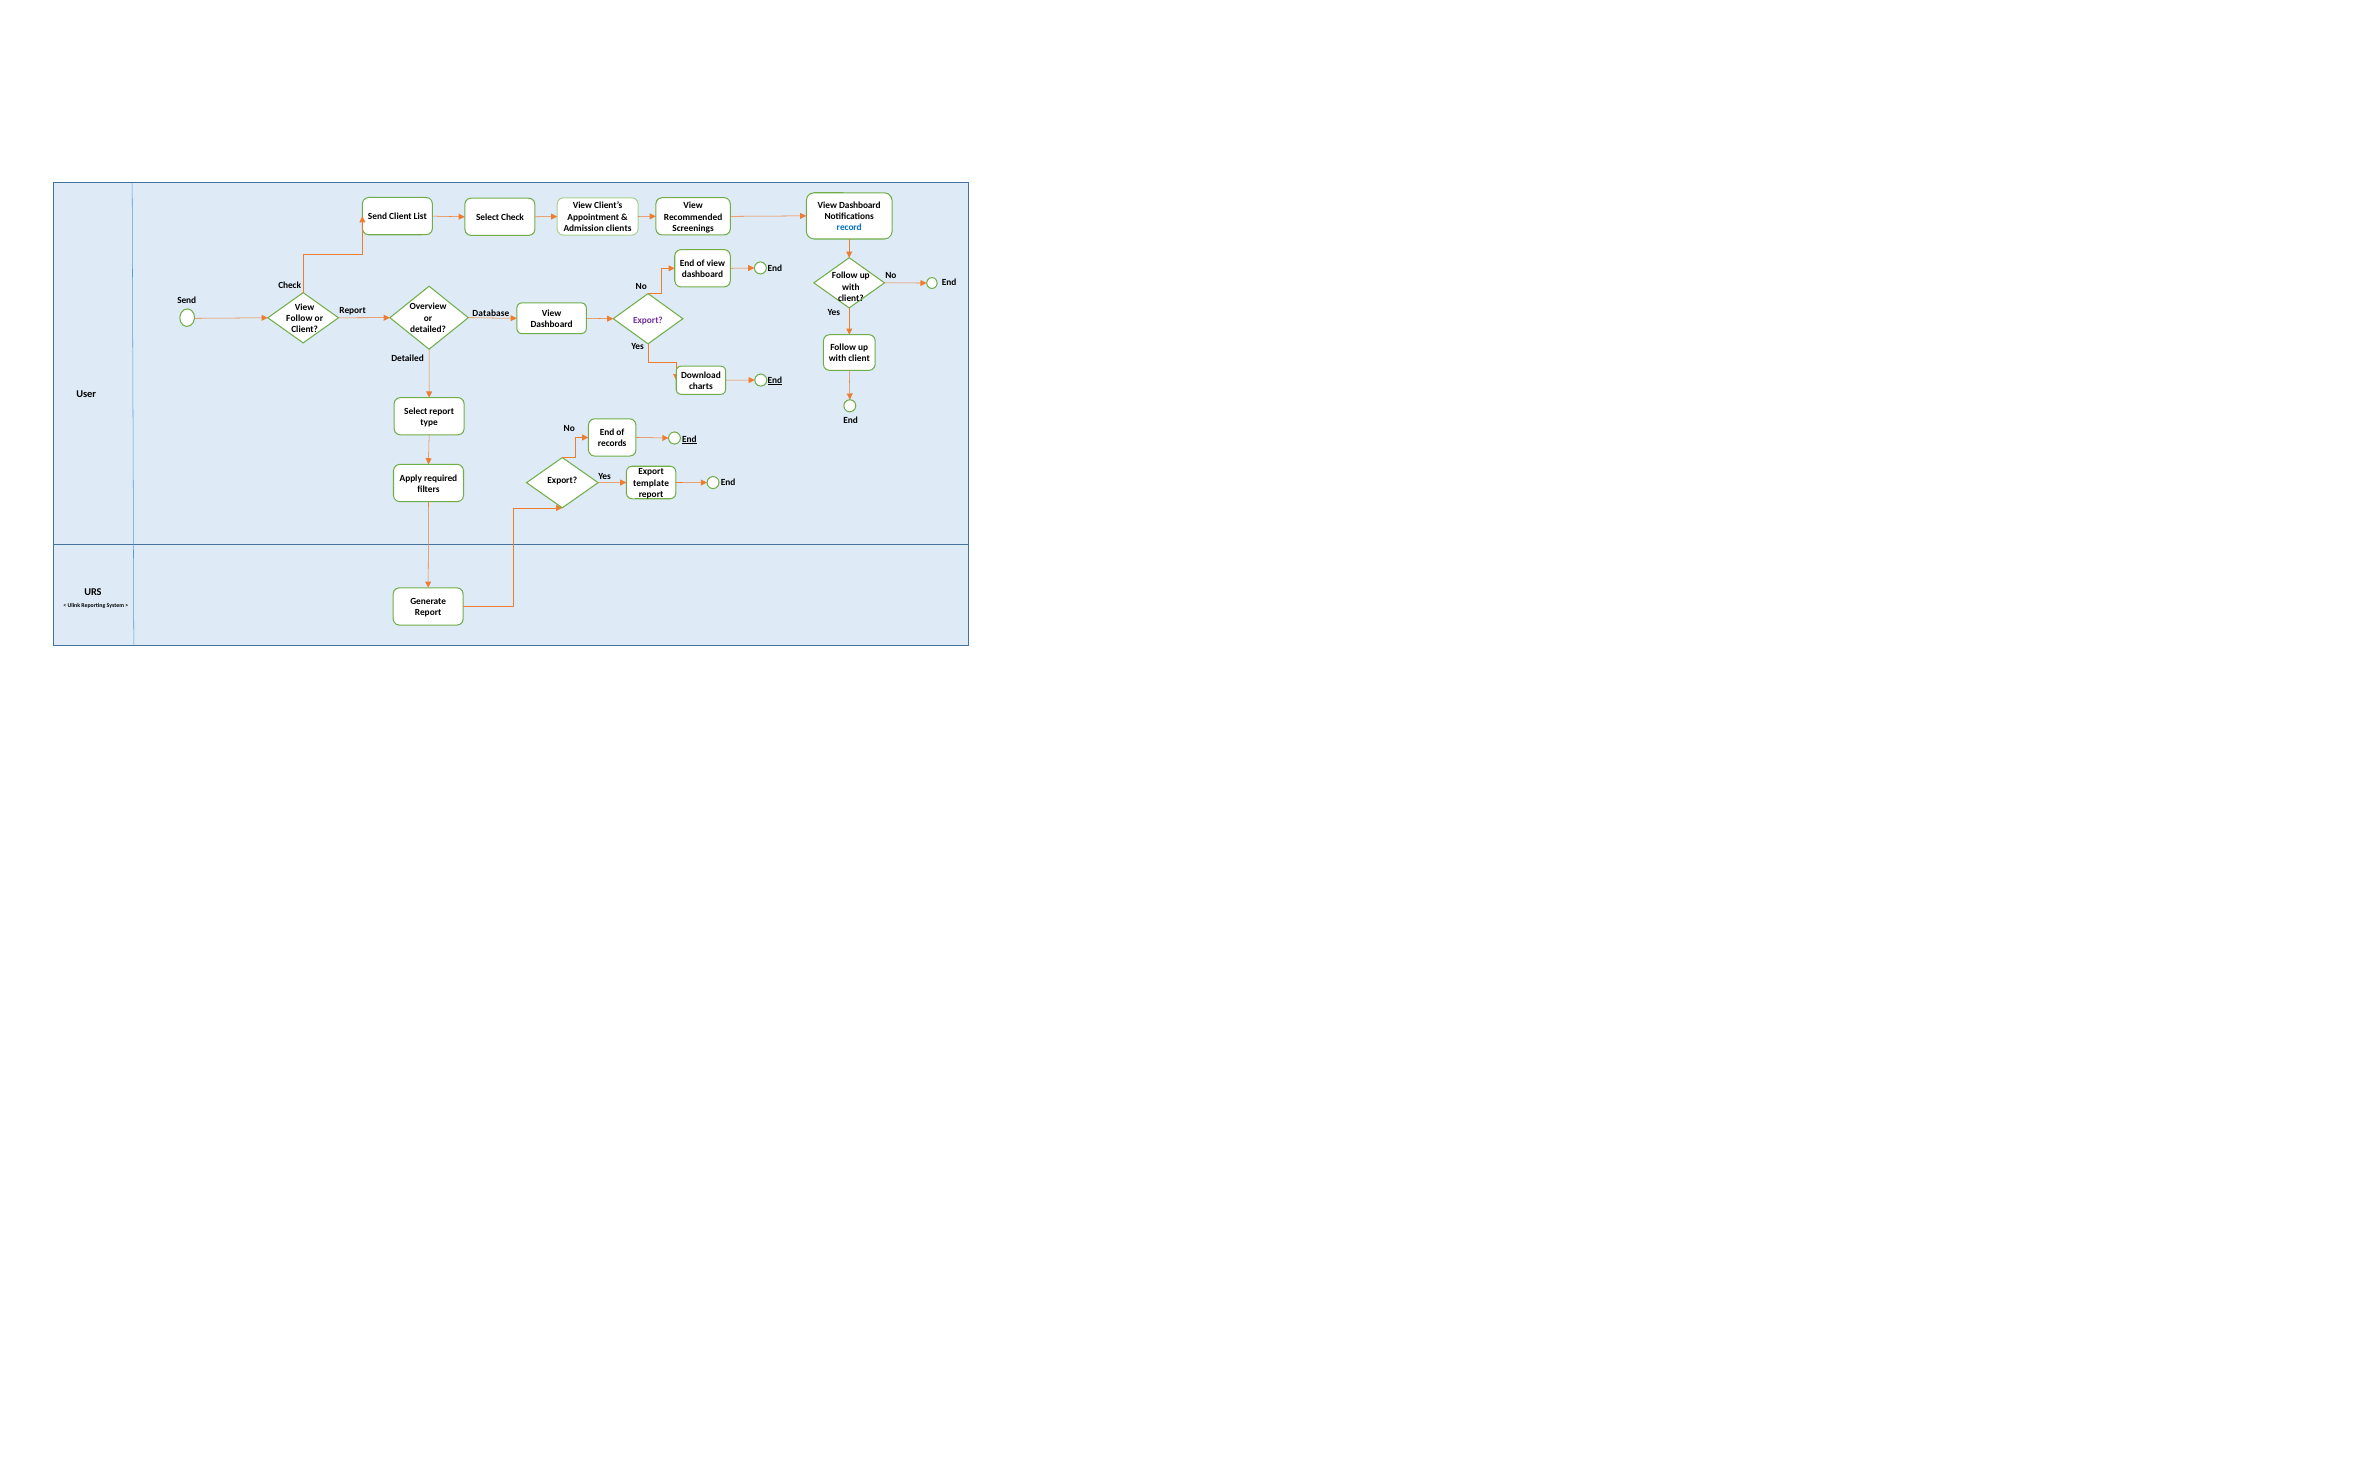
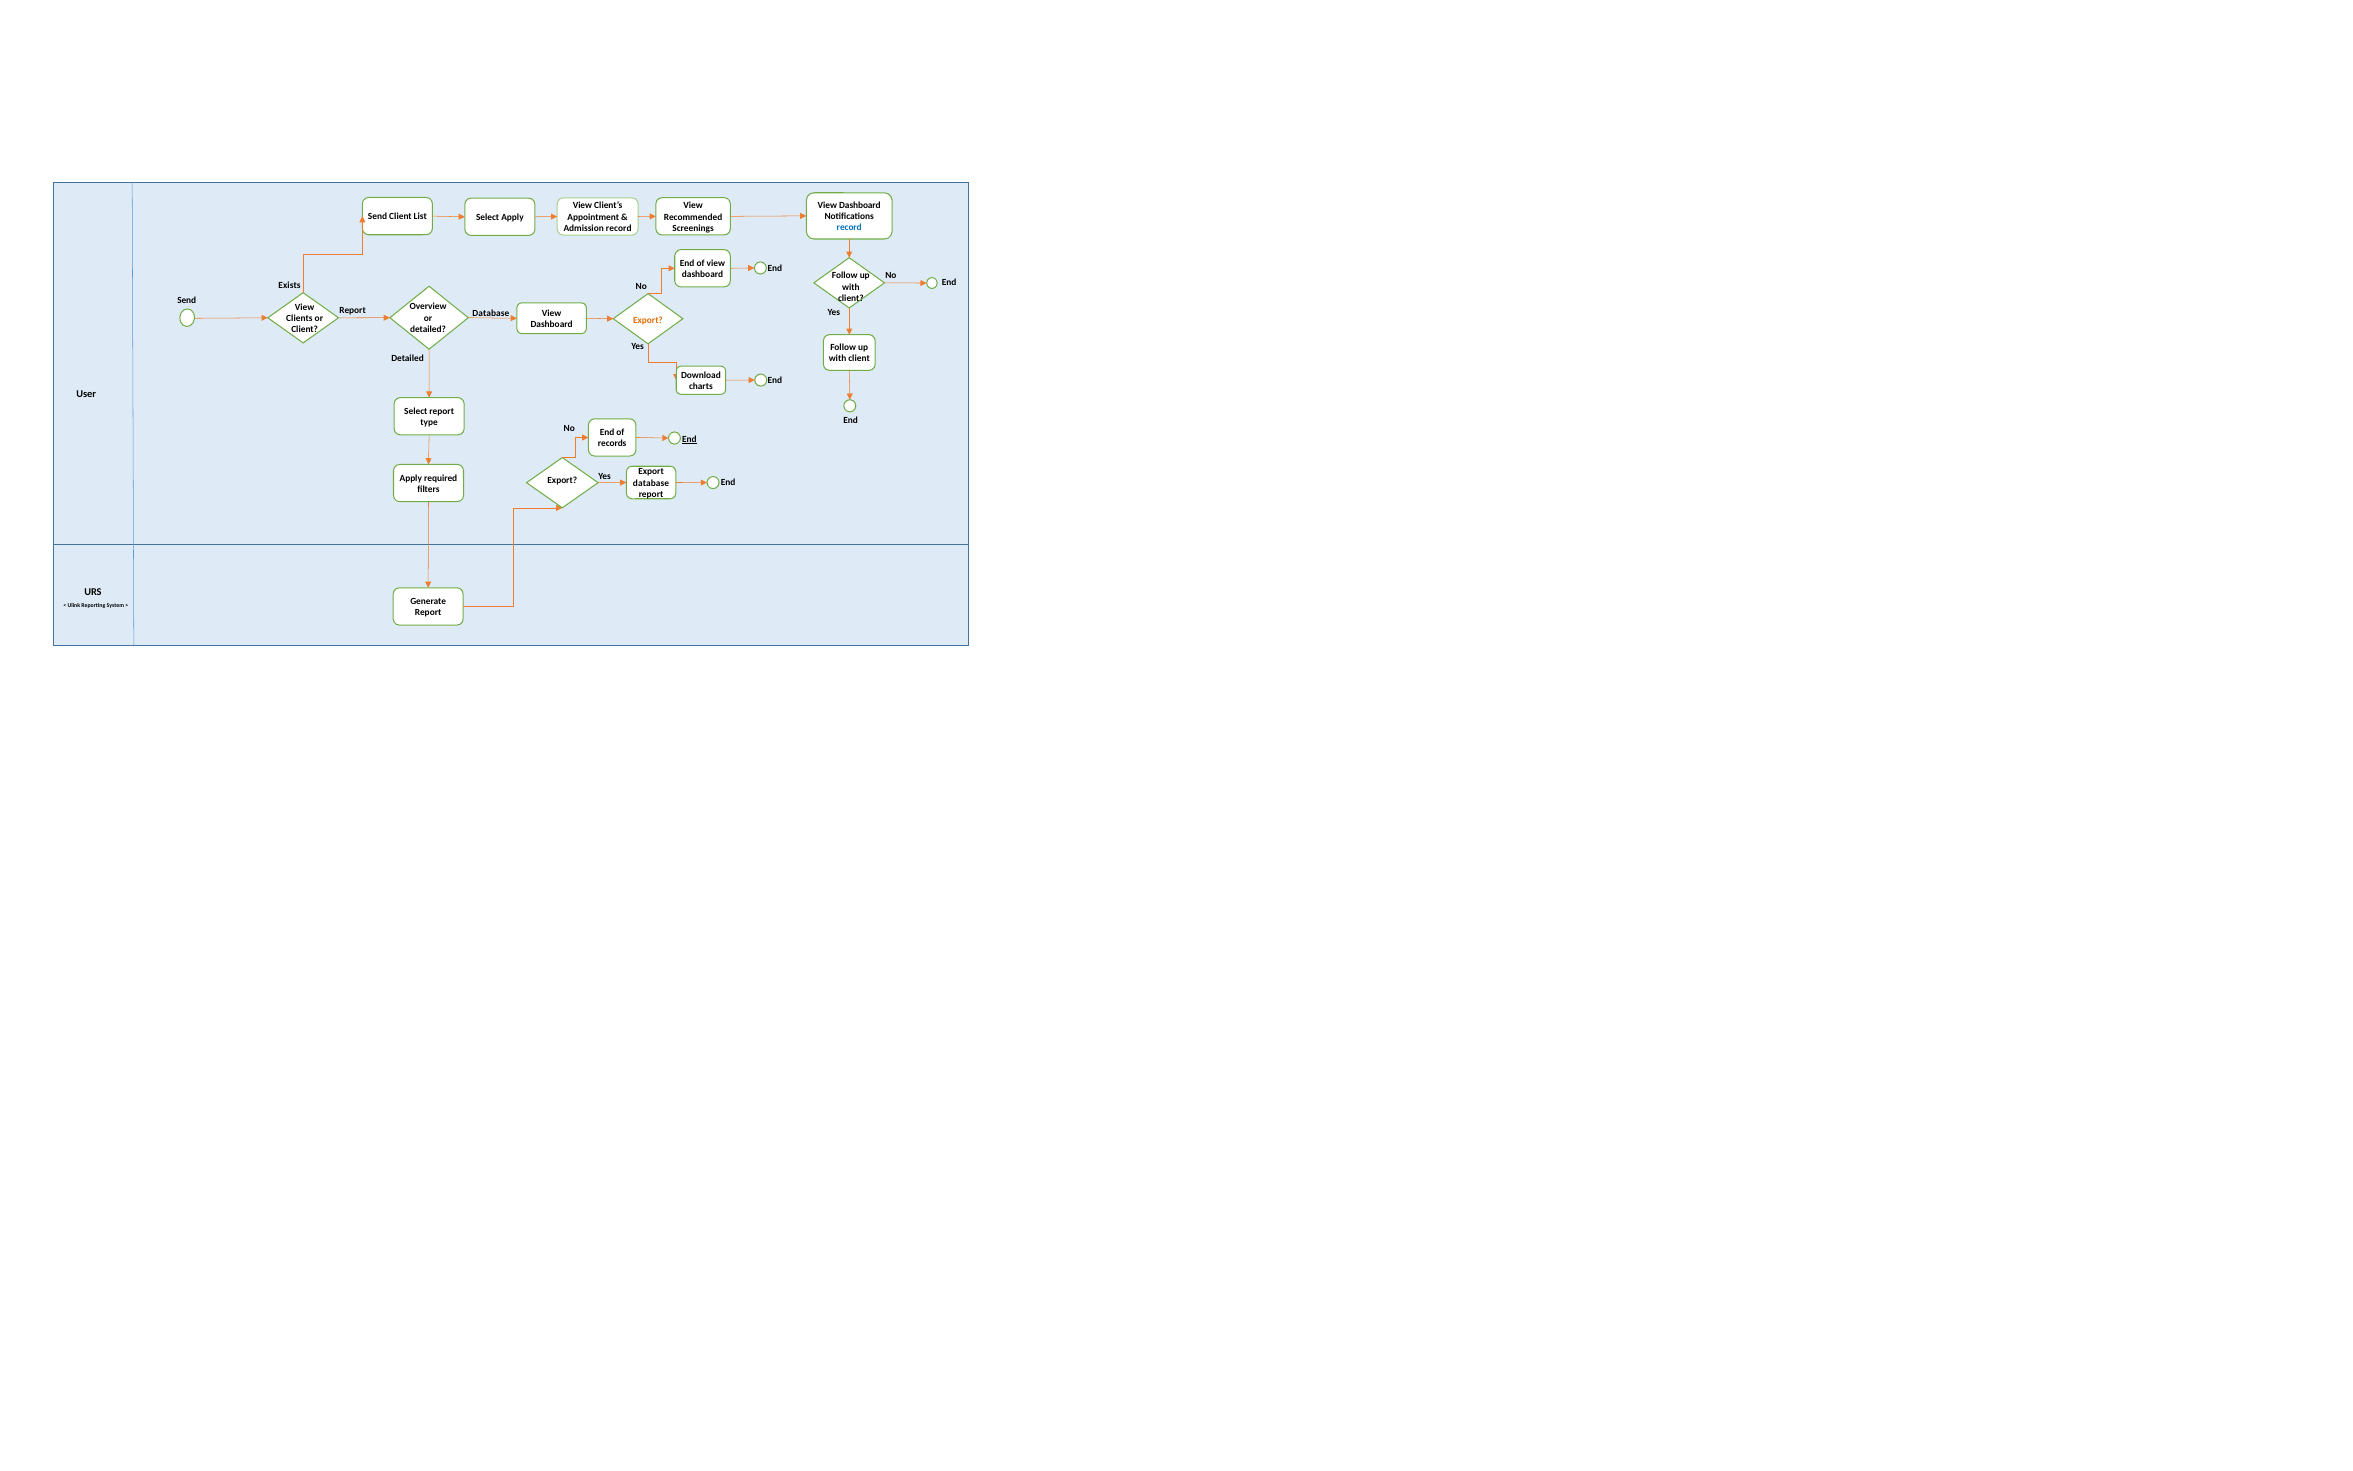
Select Check: Check -> Apply (512, 217)
Admission clients: clients -> record (619, 228)
Check: Check -> Exists (290, 286)
Follow: Follow -> Clients (299, 318)
Export colour: purple -> orange (648, 320)
End underline: present -> none (775, 381)
template: template -> database (651, 483)
